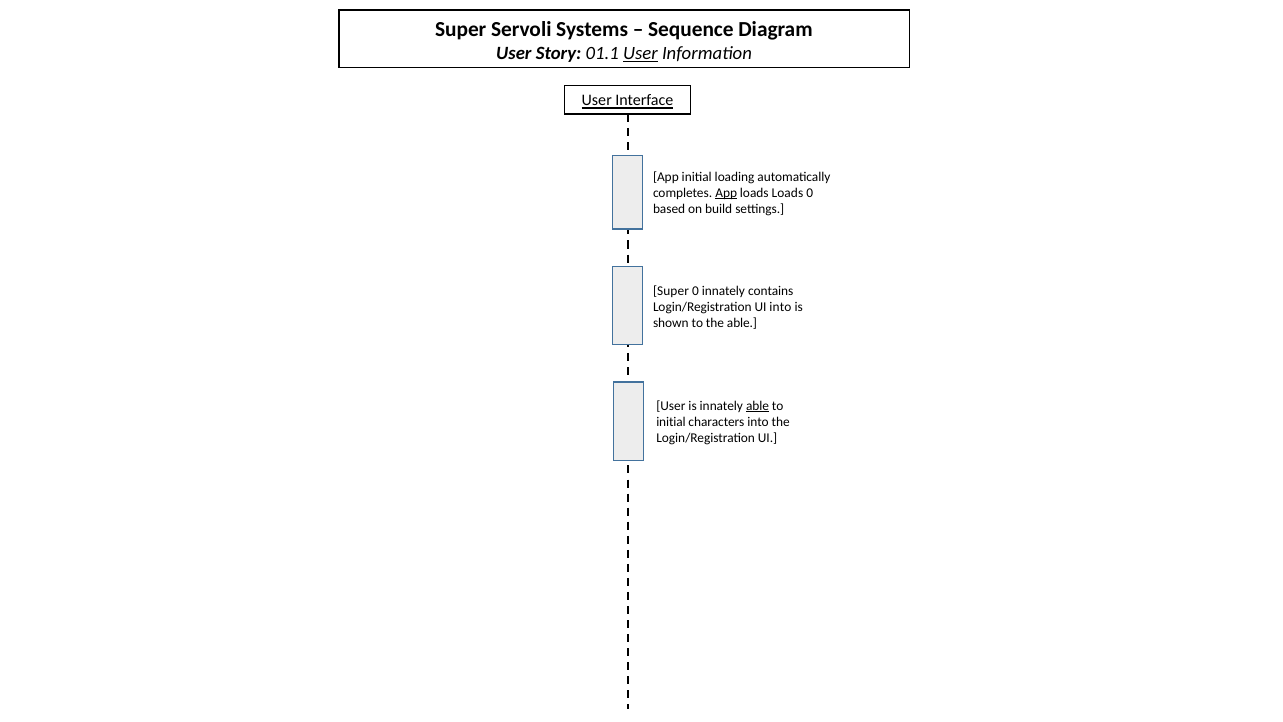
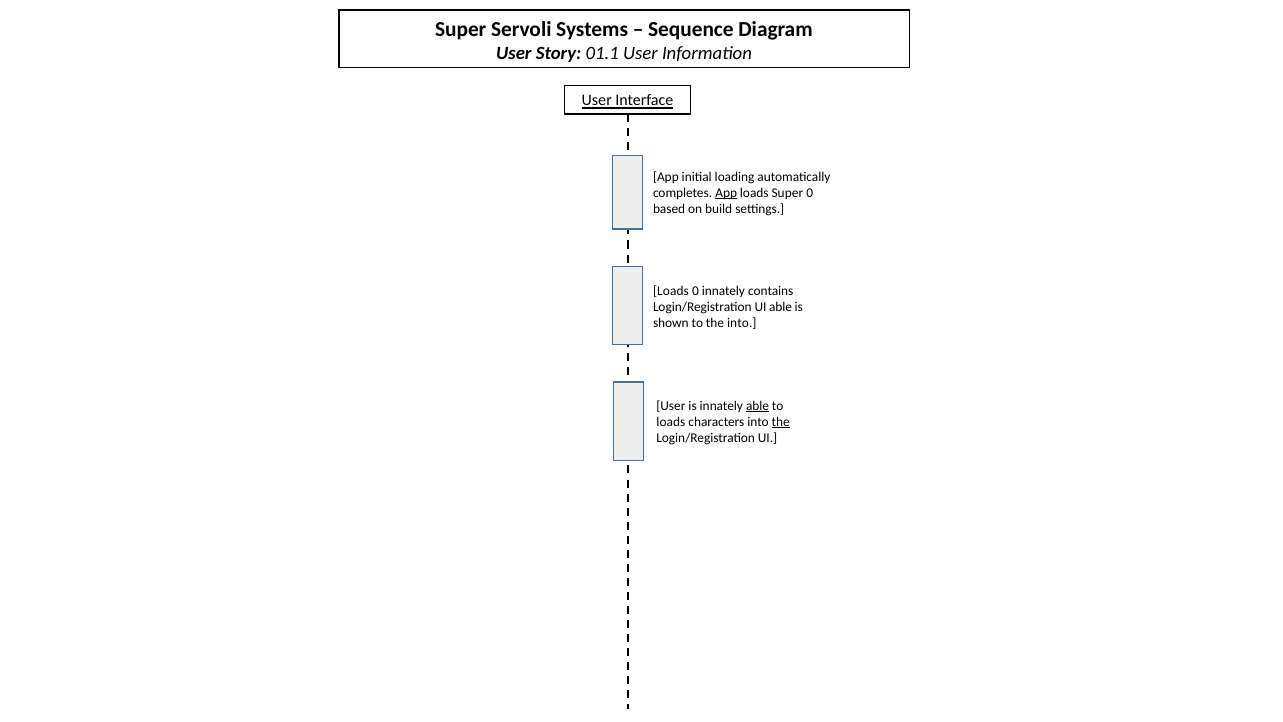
User underline: present -> none (640, 53)
loads Loads: Loads -> Super (787, 193)
Super: Super -> Loads (671, 291)
UI into: into -> able (781, 307)
the able: able -> into (742, 323)
initial: initial -> loads (671, 421)
the underline: none -> present (781, 421)
